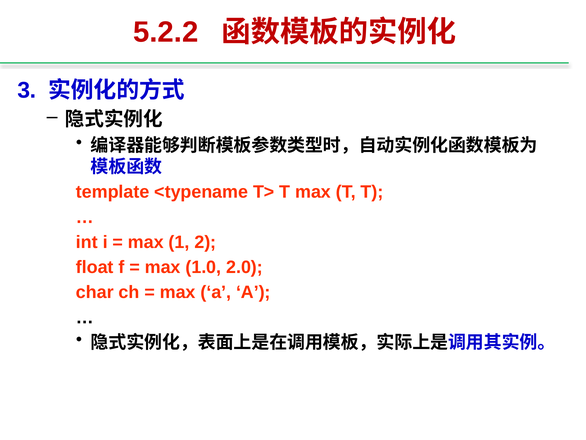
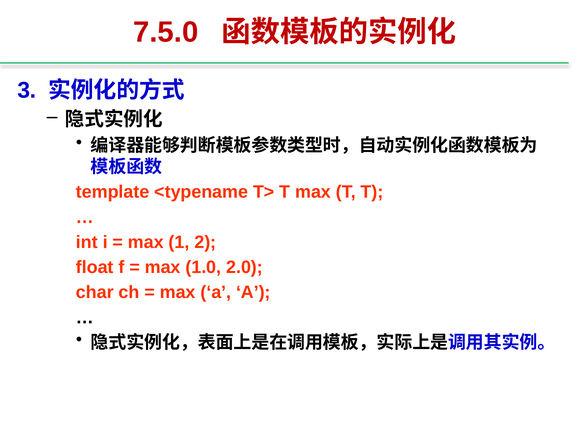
5.2.2: 5.2.2 -> 7.5.0 (166, 32)
